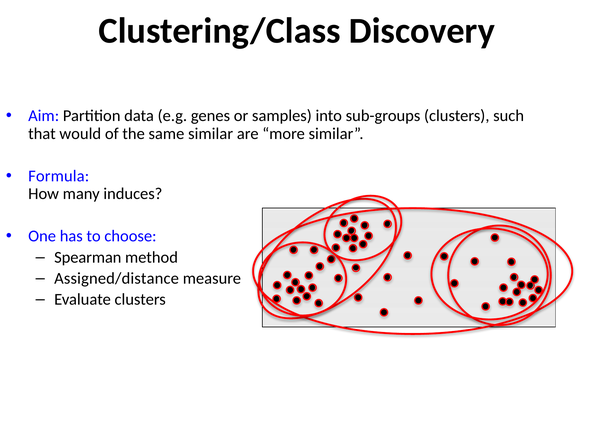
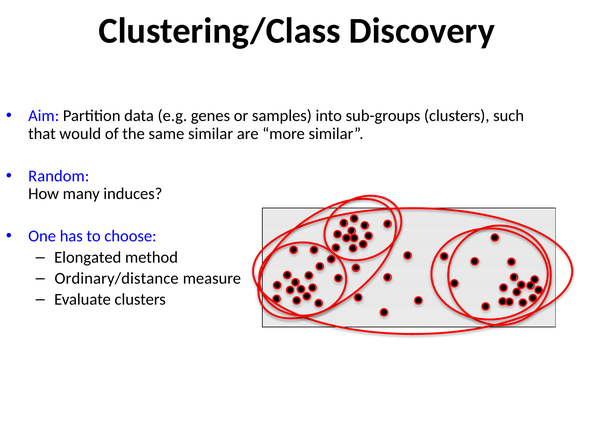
Formula: Formula -> Random (59, 176)
Spearman: Spearman -> Elongated (88, 257)
Assigned/distance: Assigned/distance -> Ordinary/distance (117, 278)
